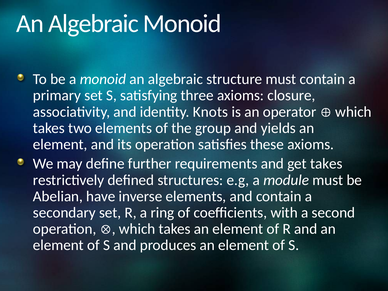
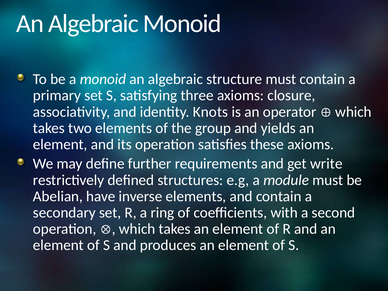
get takes: takes -> write (326, 164)
